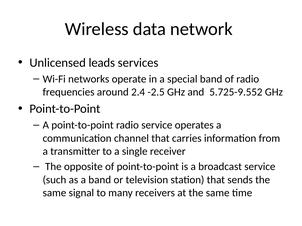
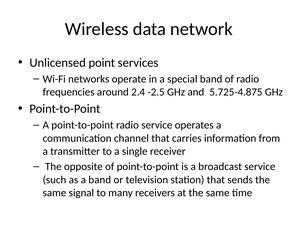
leads: leads -> point (102, 63)
5.725-9.552: 5.725-9.552 -> 5.725-4.875 (236, 92)
